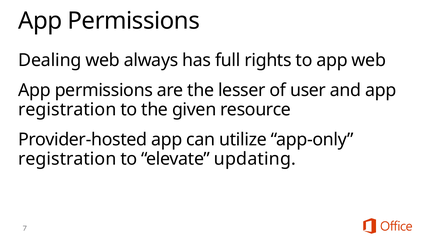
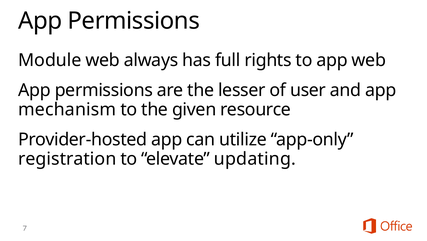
Dealing: Dealing -> Module (50, 60)
registration: registration -> mechanism (67, 109)
